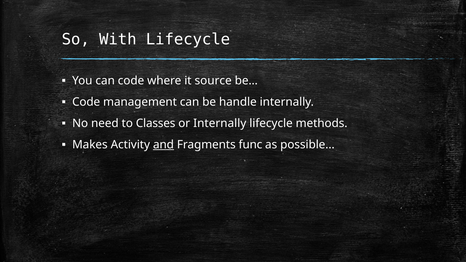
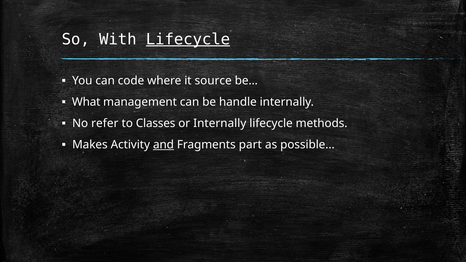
Lifecycle underline: none -> present (188, 39)
Code: Code -> What (86, 102)
need: need -> refer (105, 123)
func: func -> part (250, 145)
